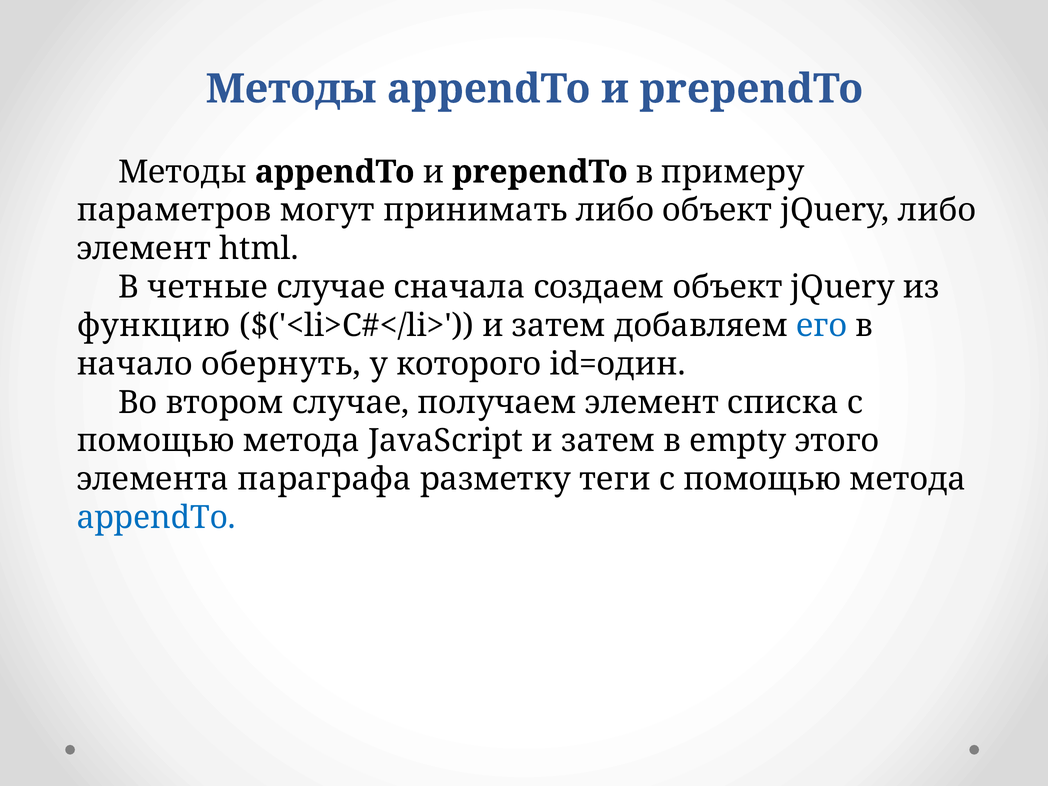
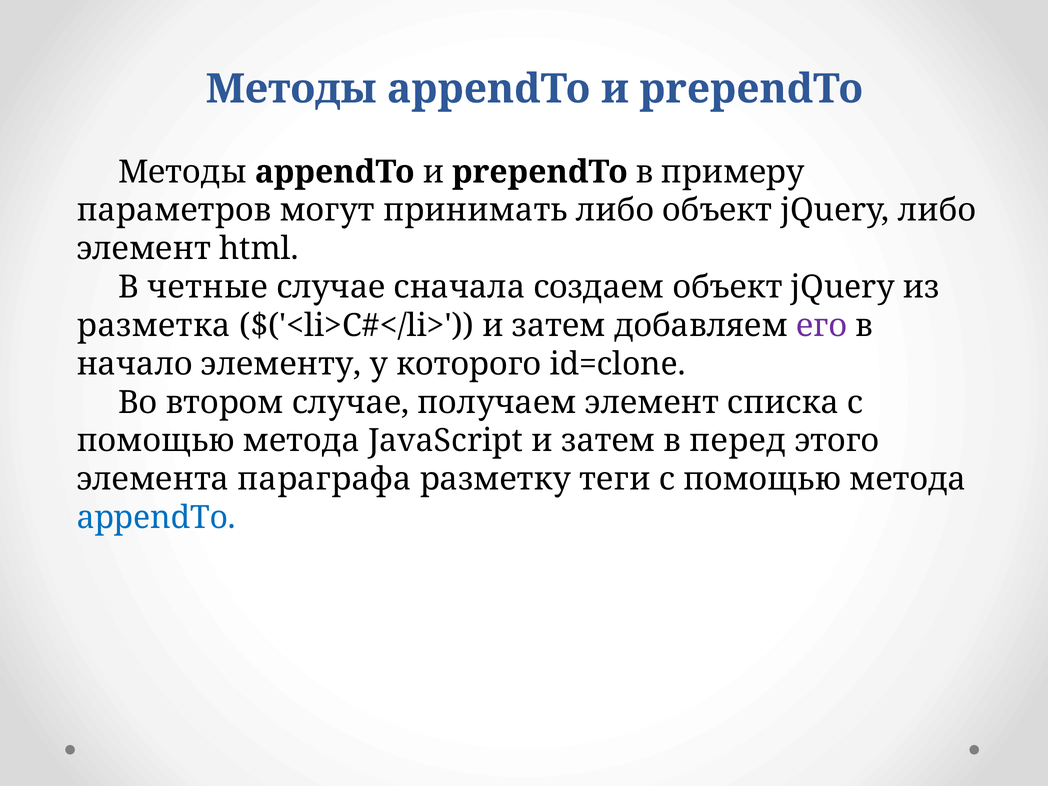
функцию: функцию -> разметка (154, 326)
его colour: blue -> purple (822, 326)
обернуть: обернуть -> элементу (281, 364)
id=один: id=один -> id=clone (618, 364)
empty: empty -> перед (738, 441)
